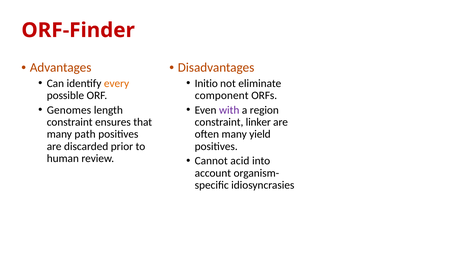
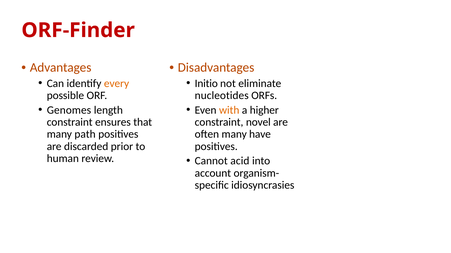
component: component -> nucleotides (222, 96)
with colour: purple -> orange (229, 110)
region: region -> higher (264, 110)
linker: linker -> novel (258, 122)
yield: yield -> have (260, 135)
